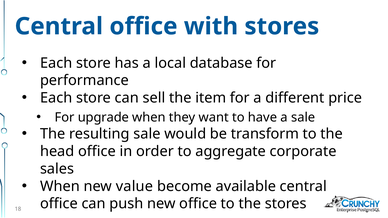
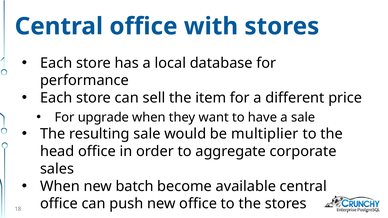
transform: transform -> multiplier (265, 134)
value: value -> batch (135, 186)
